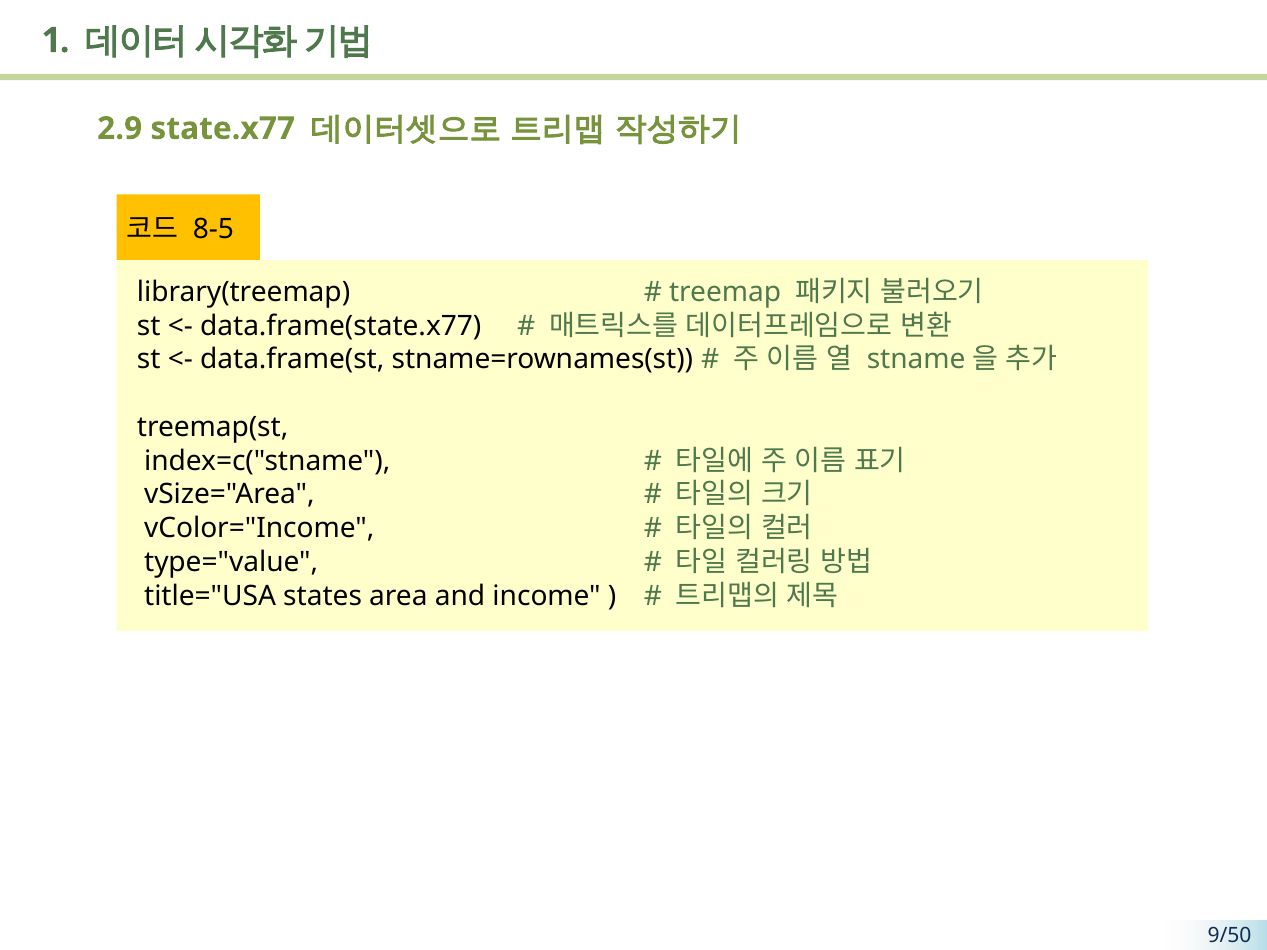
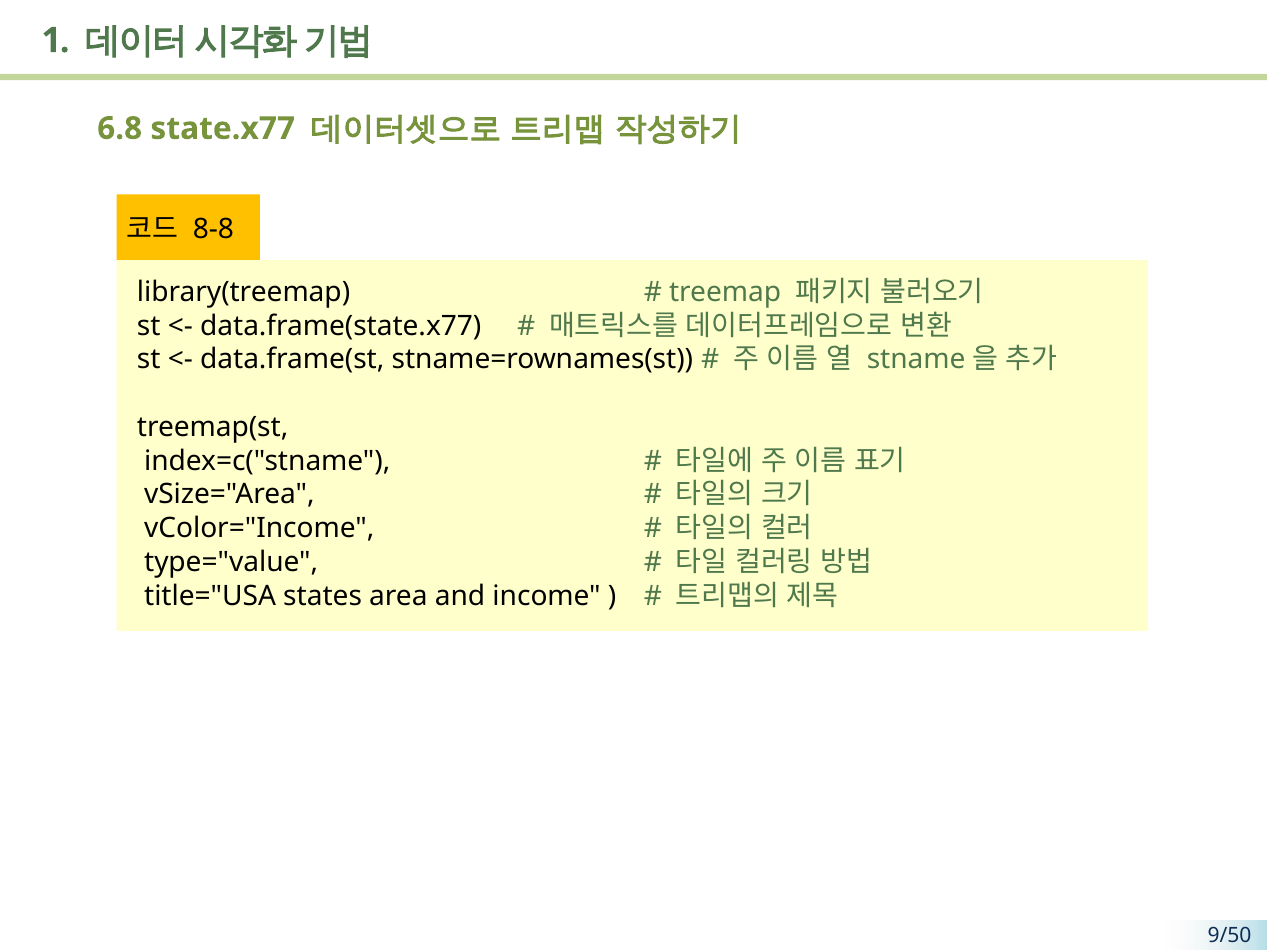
2.9: 2.9 -> 6.8 (120, 129)
8-5: 8-5 -> 8-8 (214, 229)
